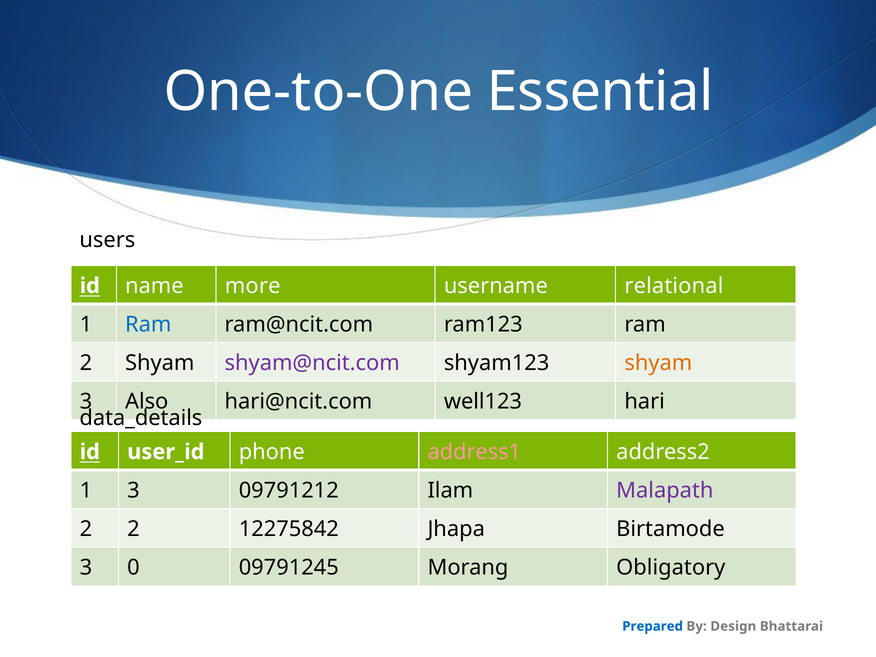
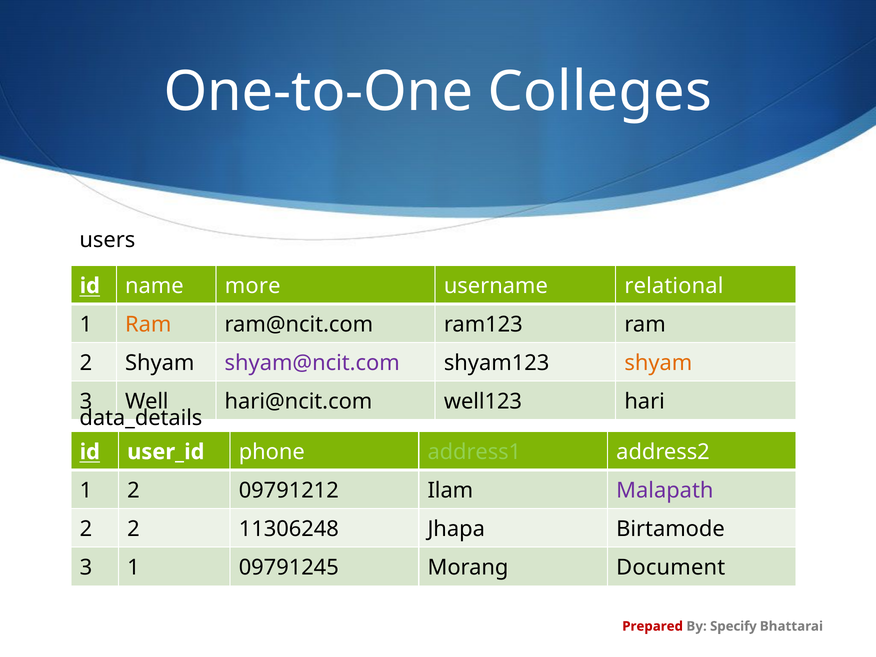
Essential: Essential -> Colleges (600, 92)
Ram colour: blue -> orange (148, 324)
Also: Also -> Well (147, 402)
address1 colour: pink -> light green (474, 452)
1 3: 3 -> 2 (133, 491)
12275842: 12275842 -> 11306248 (289, 529)
3 0: 0 -> 1 (133, 568)
Obligatory: Obligatory -> Document (671, 568)
Prepared colour: blue -> red (653, 626)
Design: Design -> Specify (733, 626)
